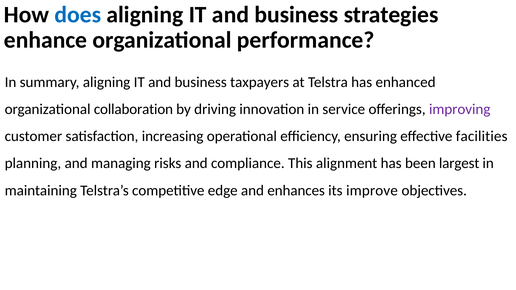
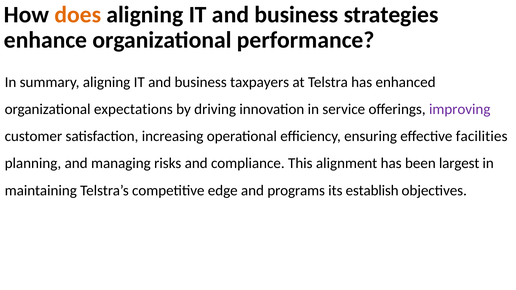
does colour: blue -> orange (78, 15)
collaboration: collaboration -> expectations (133, 109)
enhances: enhances -> programs (296, 191)
improve: improve -> establish (372, 191)
